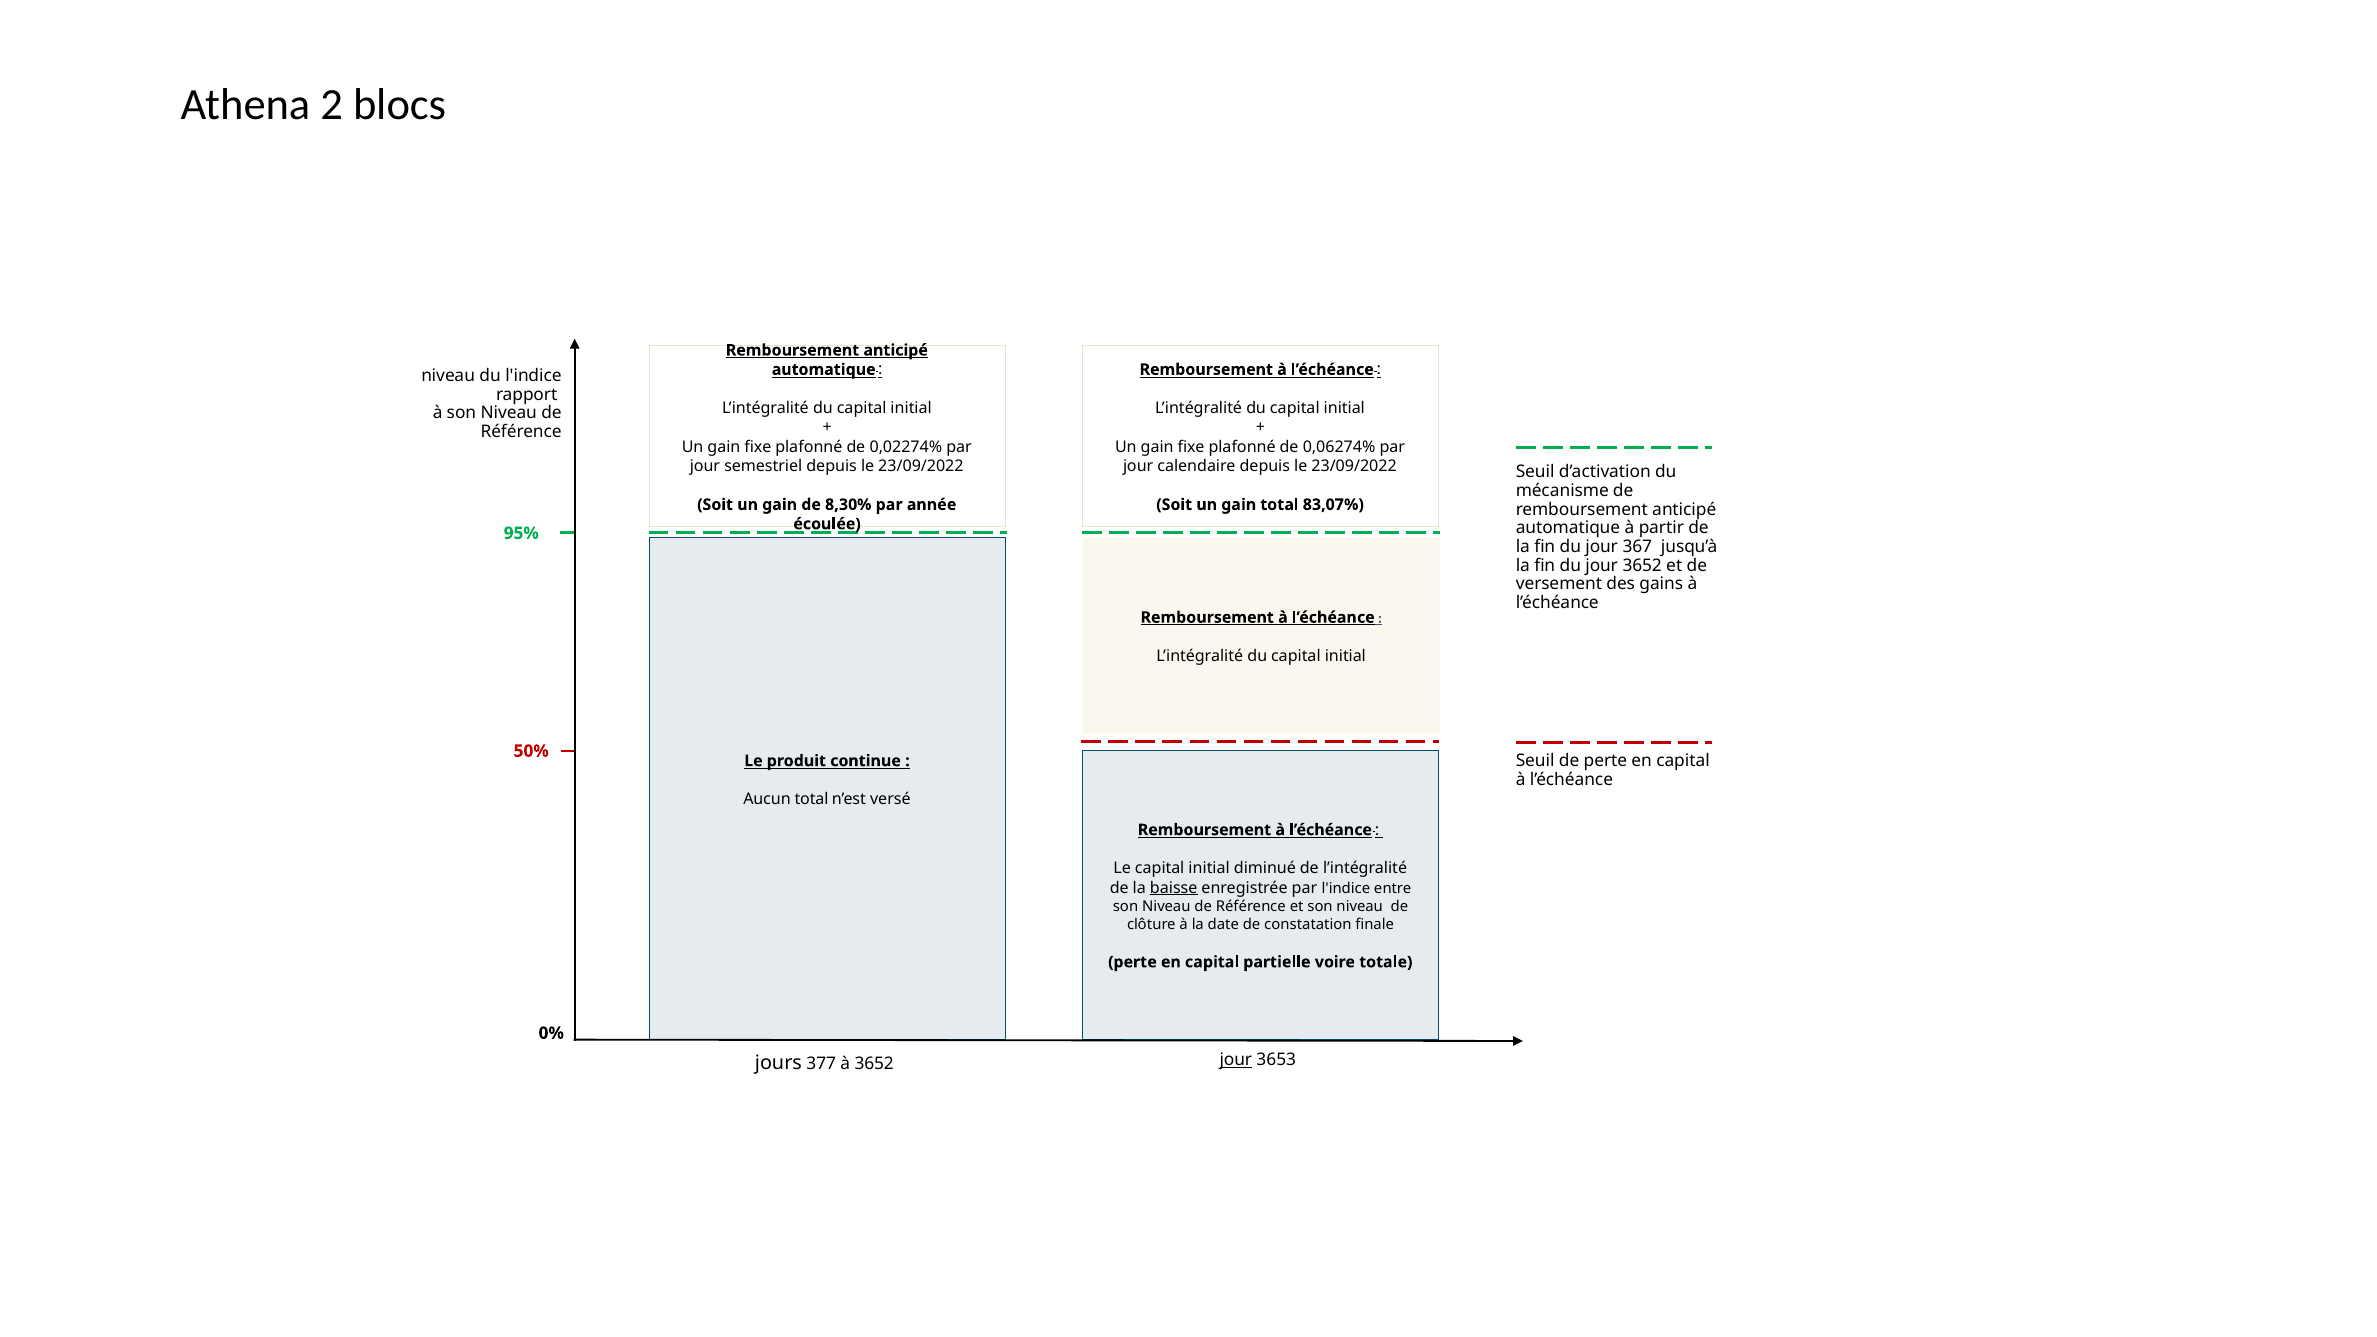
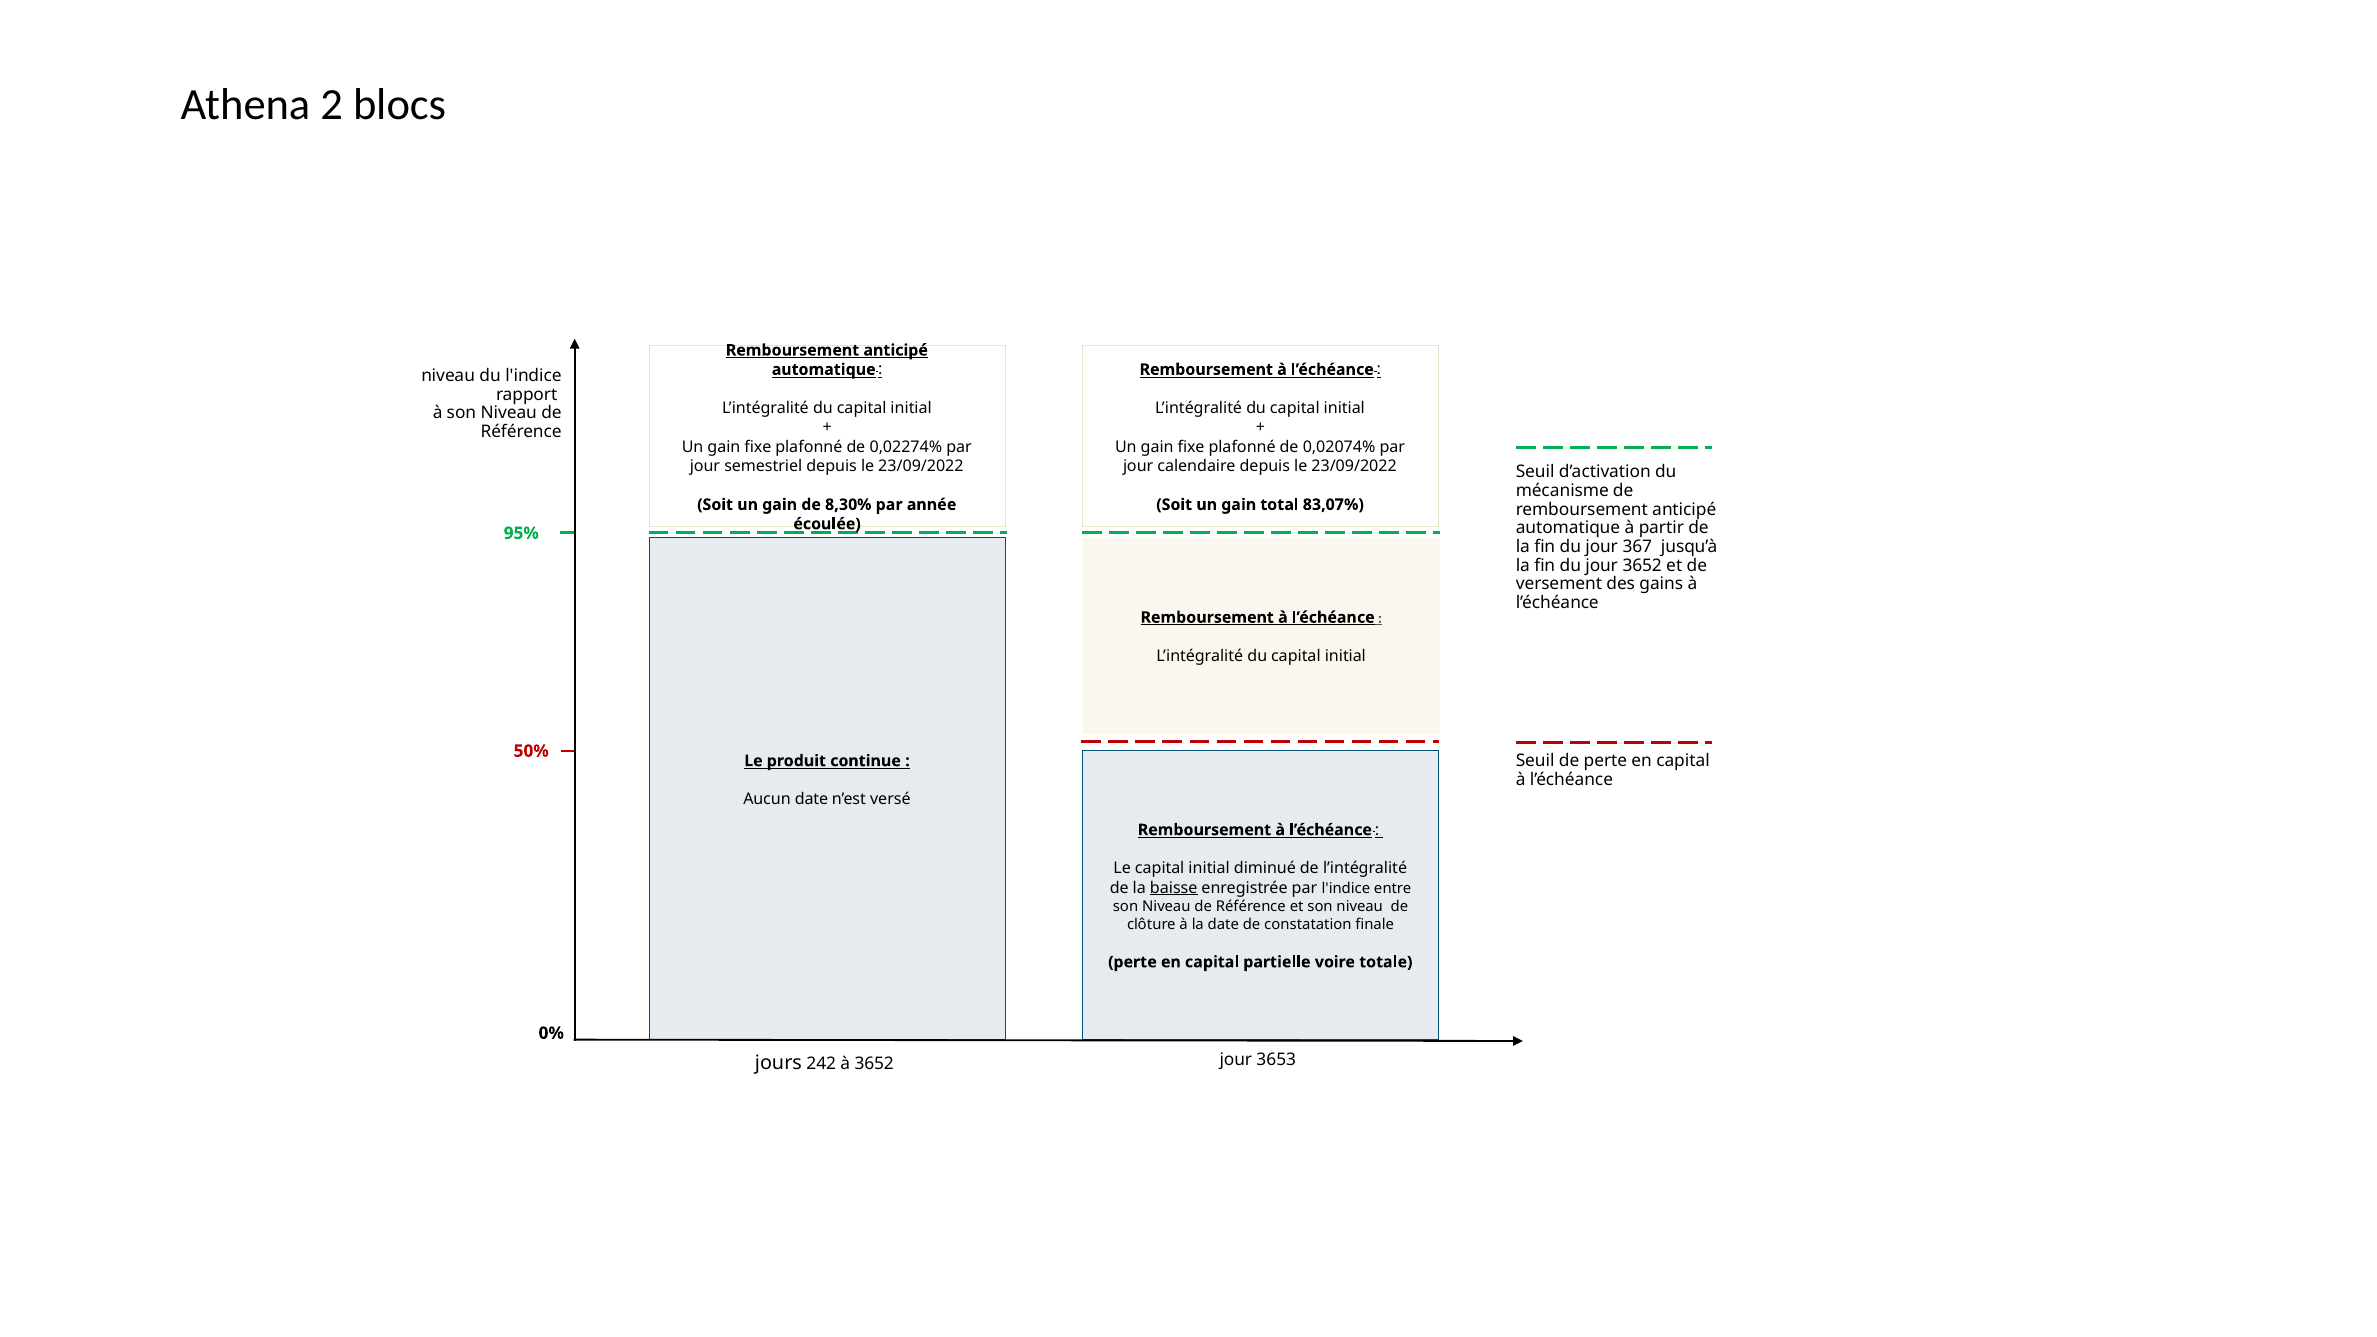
0,06274%: 0,06274% -> 0,02074% (1339, 447)
Aucun total: total -> date (812, 800)
jour underline: present -> none (1236, 1060)
377: 377 -> 242 (821, 1064)
